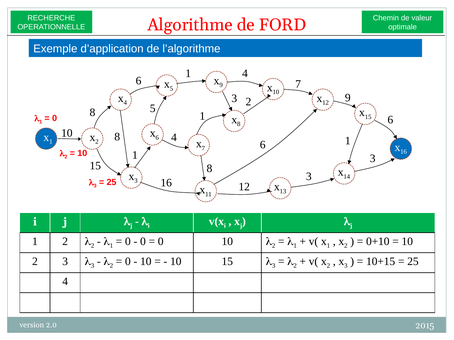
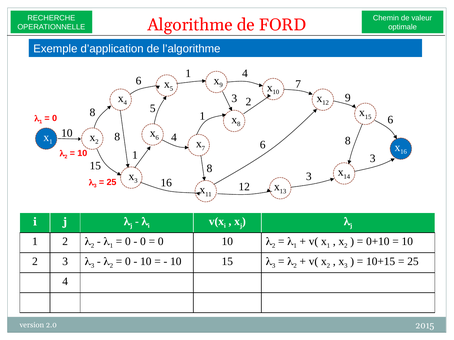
6 1: 1 -> 8 (348, 141)
